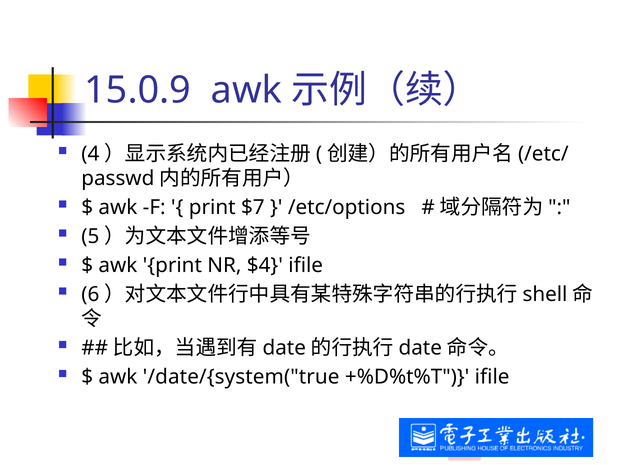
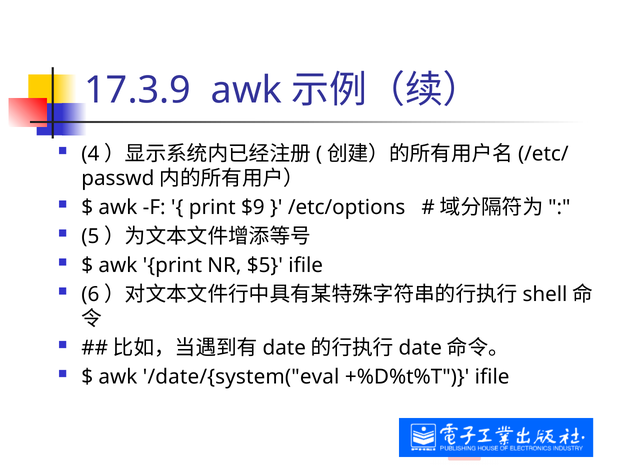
15.0.9: 15.0.9 -> 17.3.9 (138, 90)
$7: $7 -> $9 (253, 207)
$4: $4 -> $5 (265, 265)
/date/{system("true: /date/{system("true -> /date/{system("eval (241, 377)
